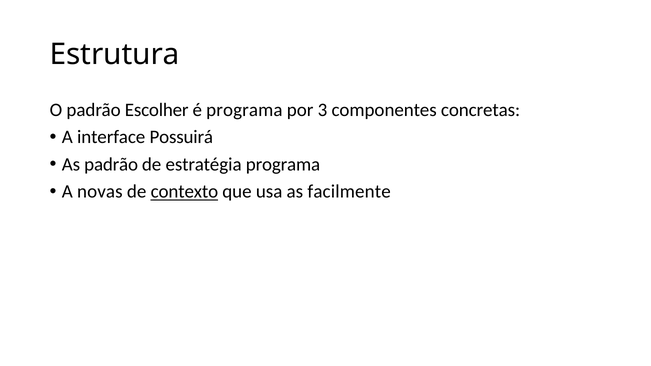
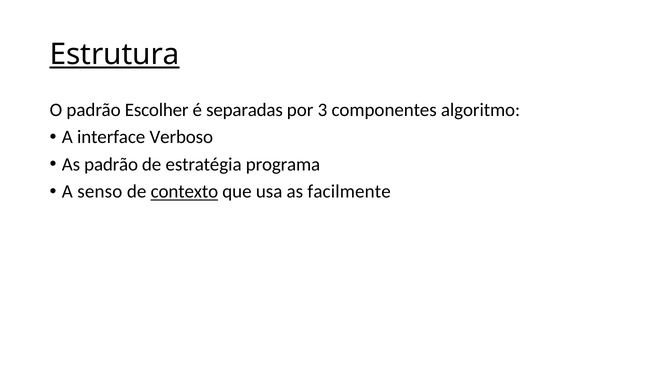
Estrutura underline: none -> present (115, 55)
é programa: programa -> separadas (245, 110)
concretas: concretas -> algoritmo (481, 110)
Possuirá: Possuirá -> Verboso (181, 137)
novas: novas -> senso (100, 192)
